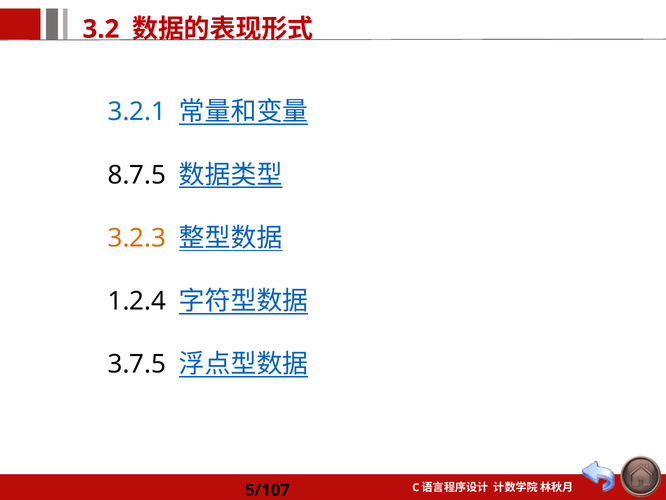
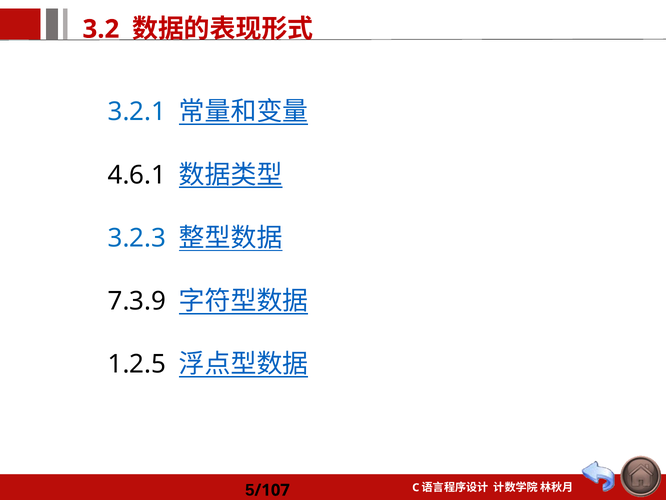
8.7.5: 8.7.5 -> 4.6.1 (137, 175)
3.2.3 colour: orange -> blue (137, 238)
1.2.4: 1.2.4 -> 7.3.9 (137, 301)
3.7.5: 3.7.5 -> 1.2.5 (137, 364)
